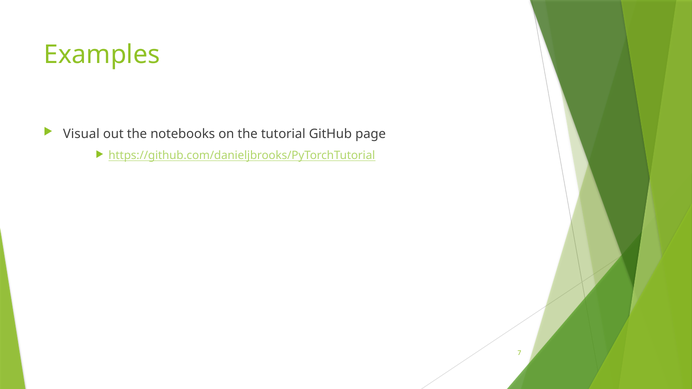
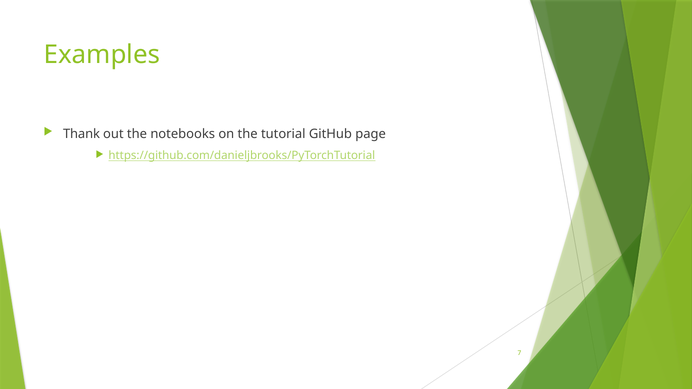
Visual: Visual -> Thank (81, 134)
